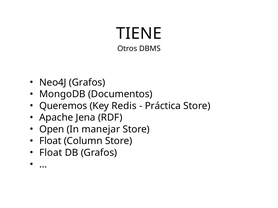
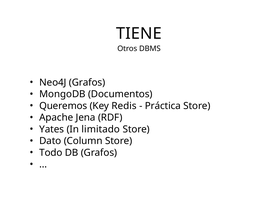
Open: Open -> Yates (52, 130)
manejar: manejar -> limitado (101, 130)
Float: Float -> Dato (50, 141)
Float: Float -> Todo (51, 153)
